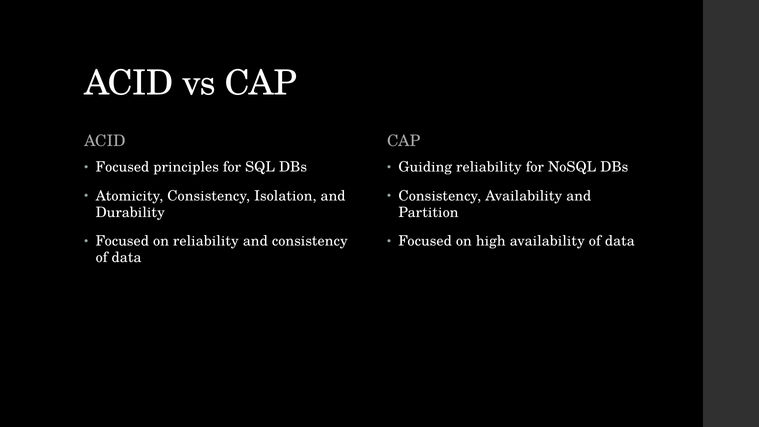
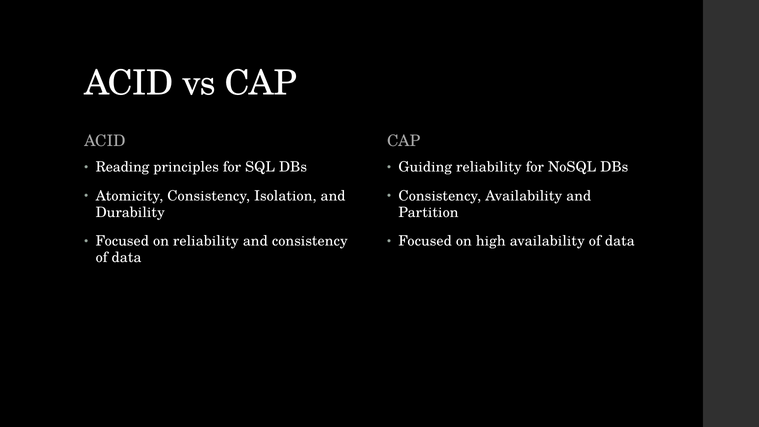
Focused: Focused -> Reading (122, 167)
